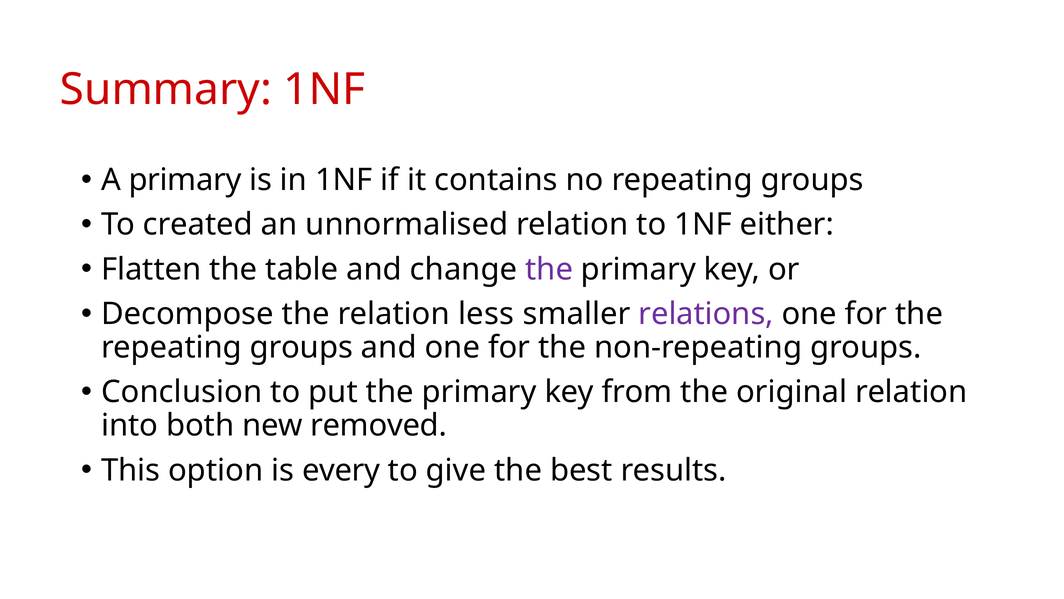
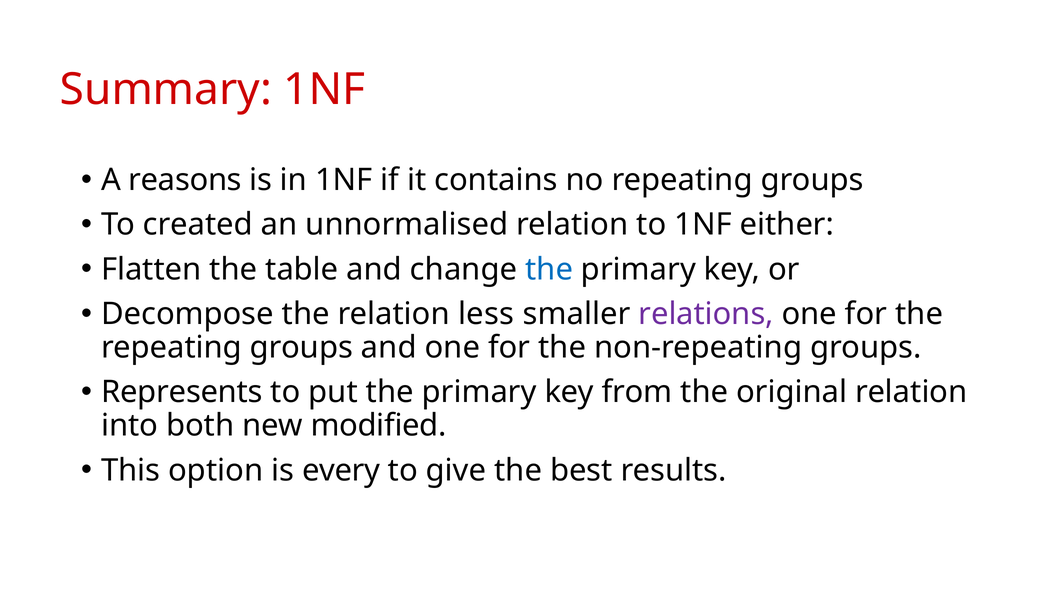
A primary: primary -> reasons (185, 180)
the colour: purple -> blue (549, 269)
Conclusion: Conclusion -> Represents (182, 392)
removed: removed -> modified (379, 425)
